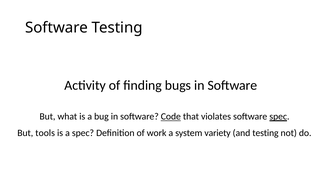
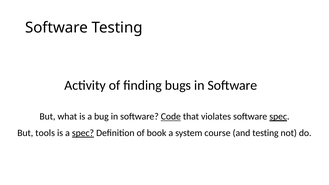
spec underline: none -> present (83, 133)
work: work -> book (157, 133)
variety: variety -> course (217, 133)
